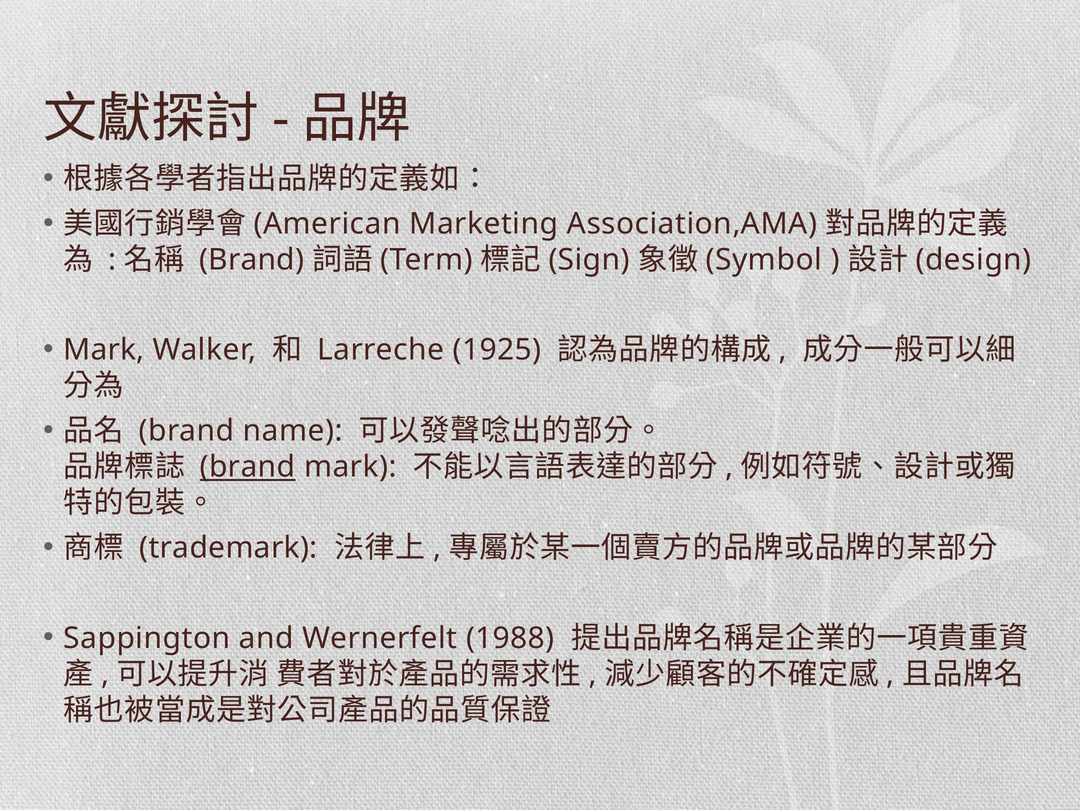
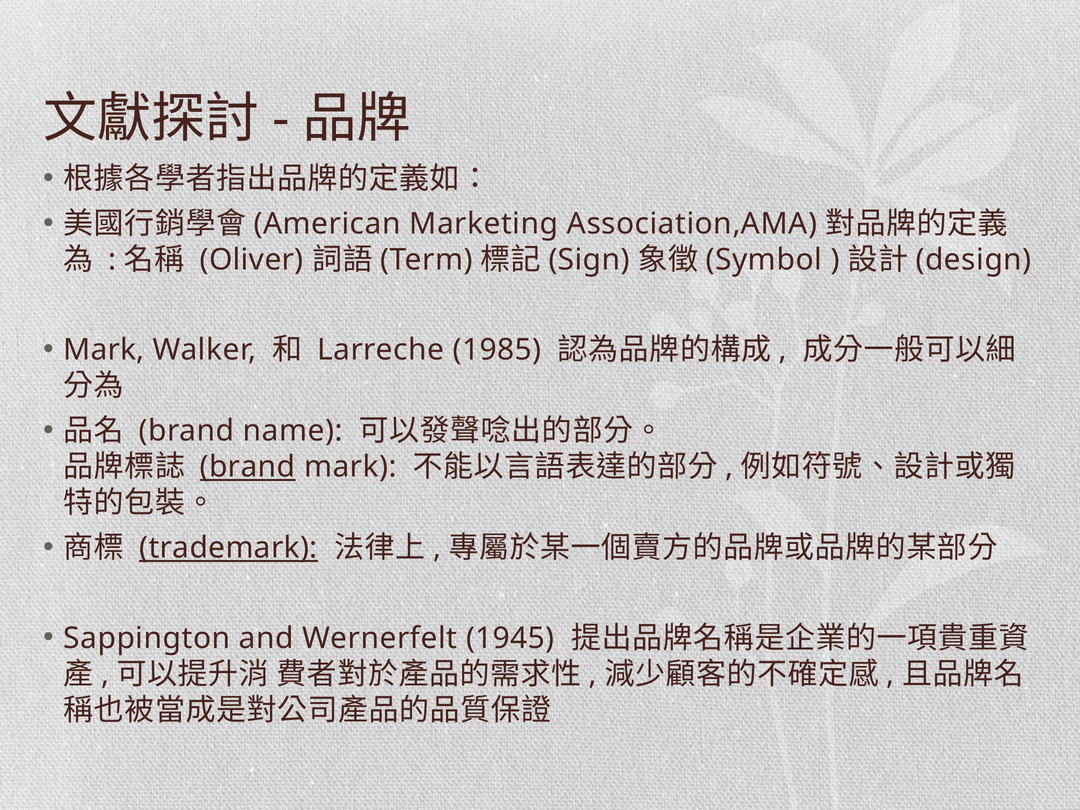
Brand: Brand -> Oliver (252, 260)
1925: 1925 -> 1985 (497, 350)
trademark underline: none -> present (228, 548)
1988: 1988 -> 1945 (510, 638)
